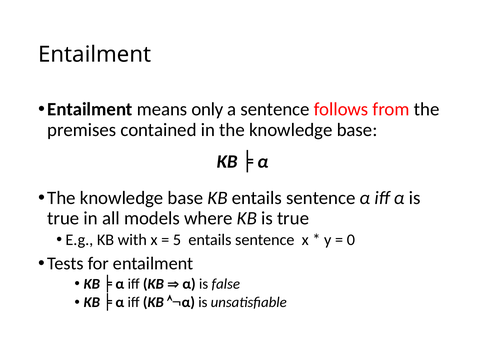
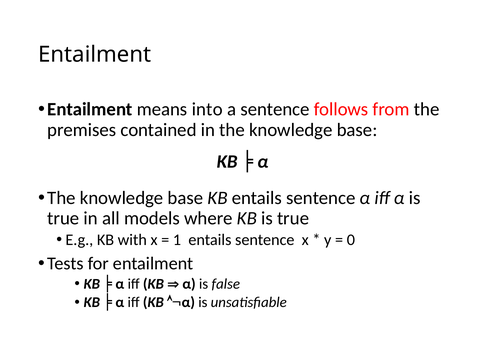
only: only -> into (207, 109)
5: 5 -> 1 (177, 240)
